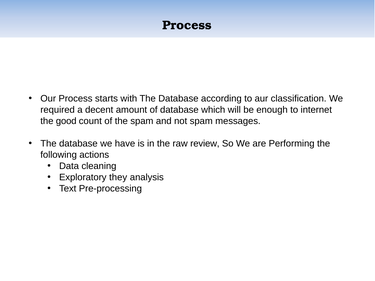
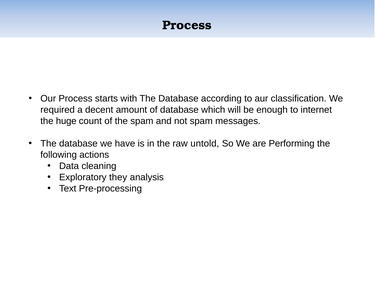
good: good -> huge (66, 121)
review: review -> untold (205, 144)
